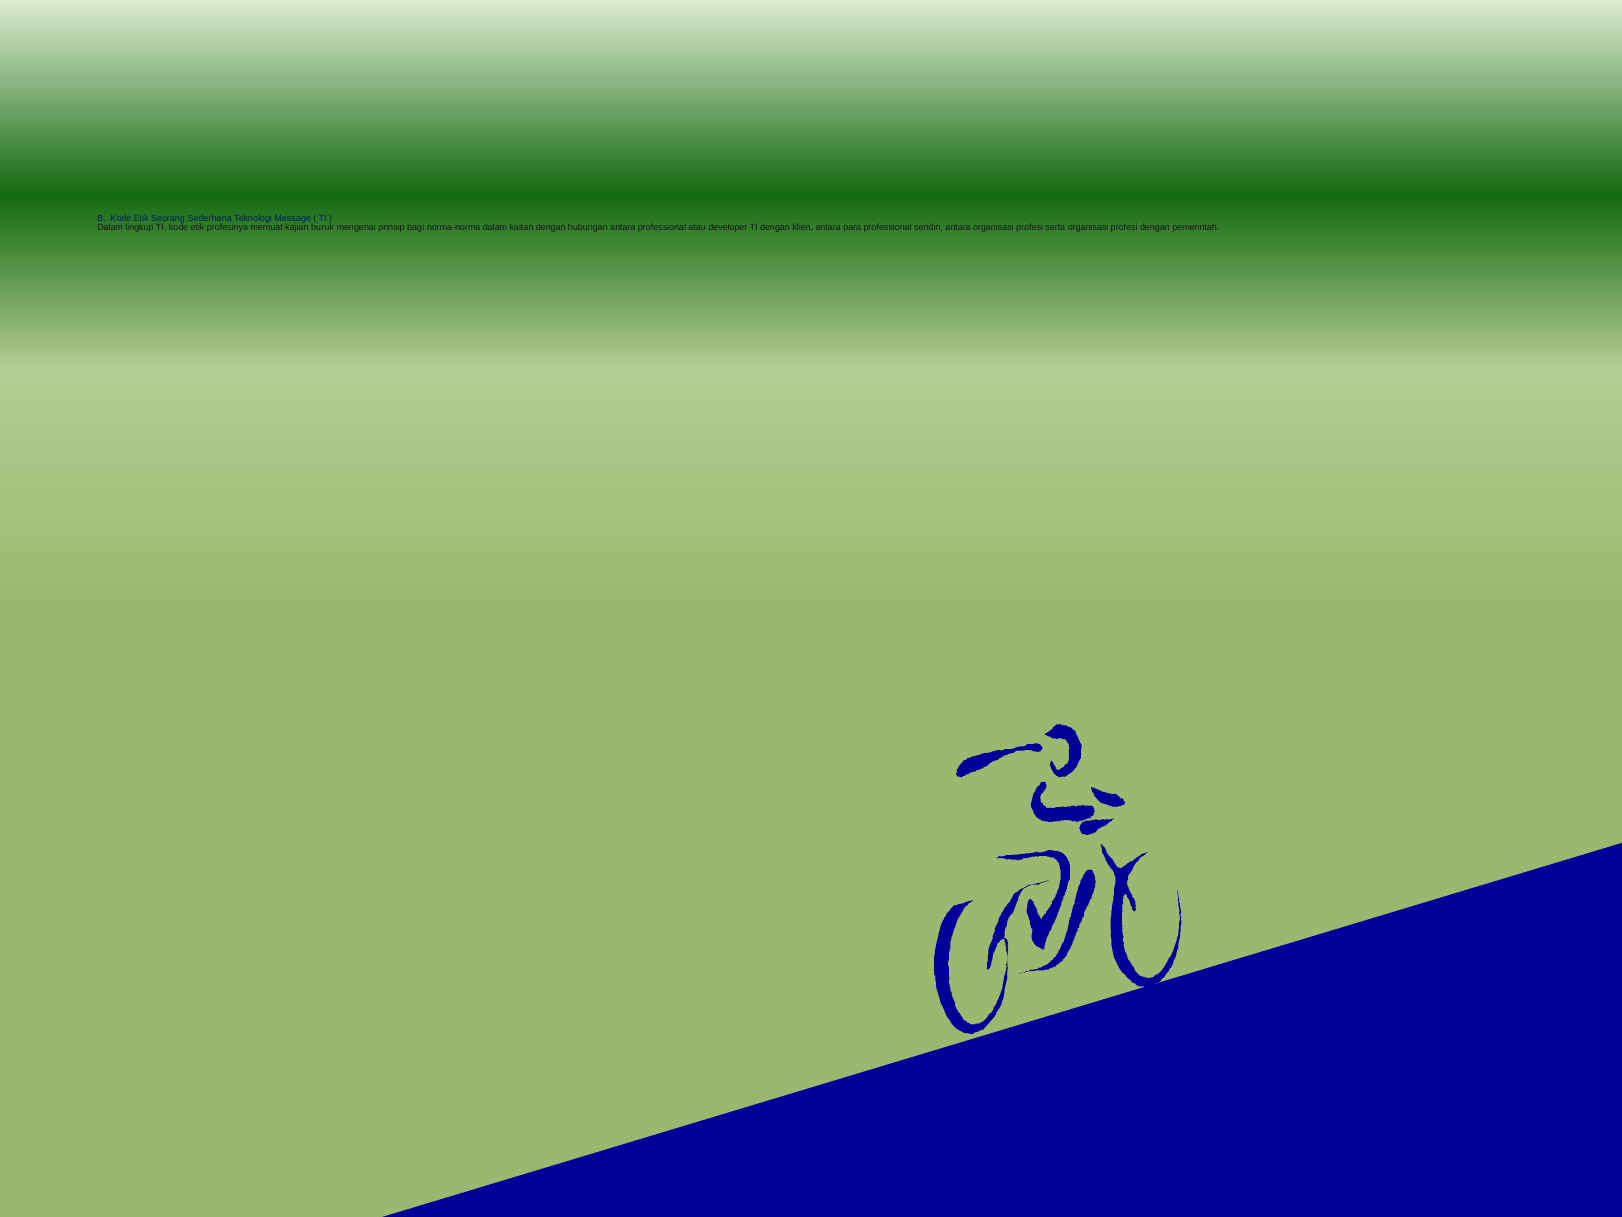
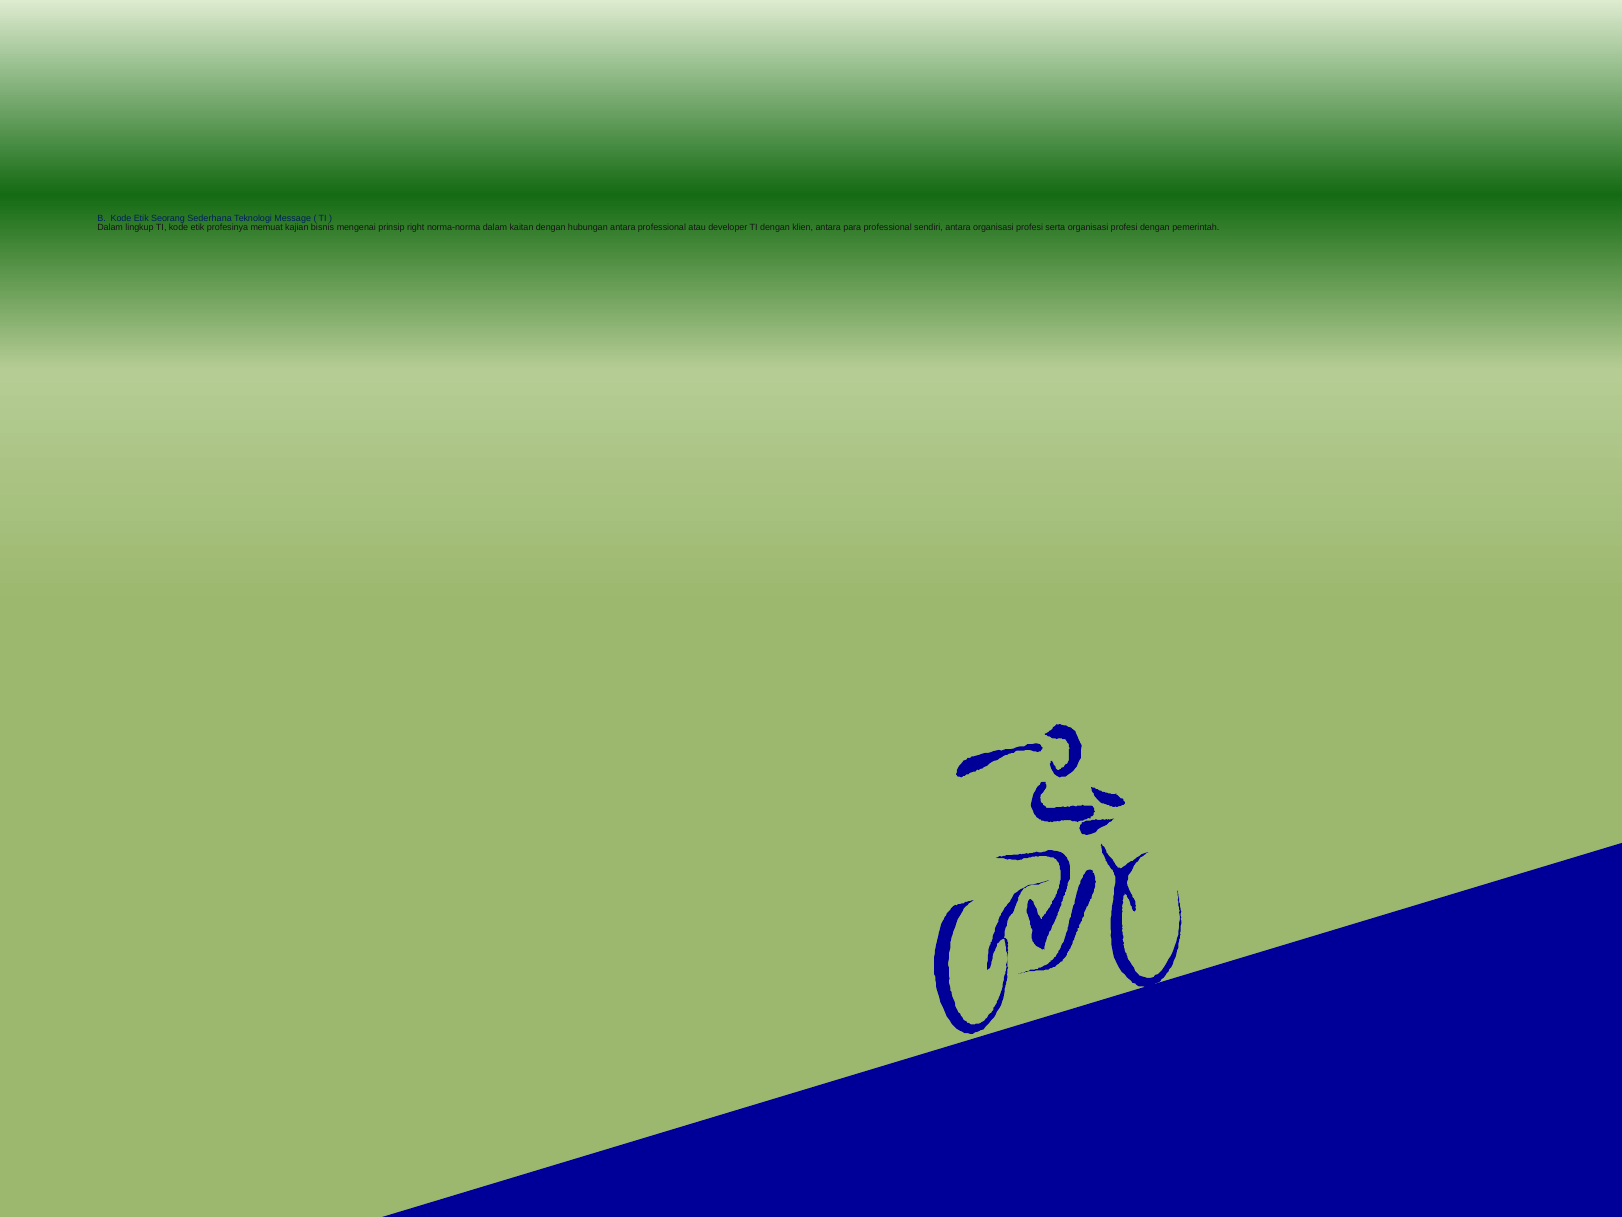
buruk: buruk -> bisnis (323, 228)
bagi: bagi -> right (416, 228)
